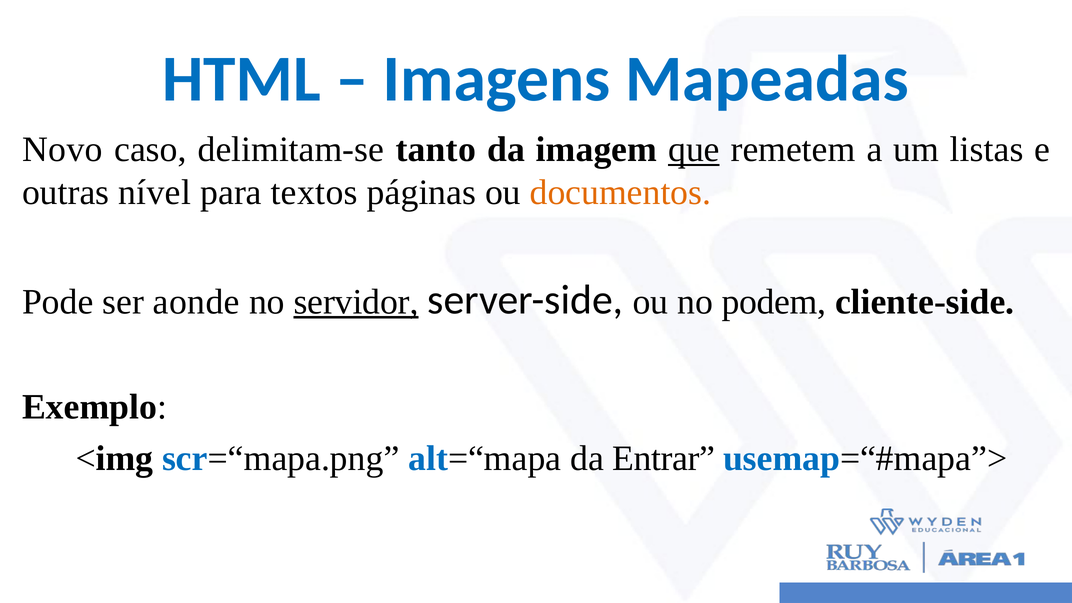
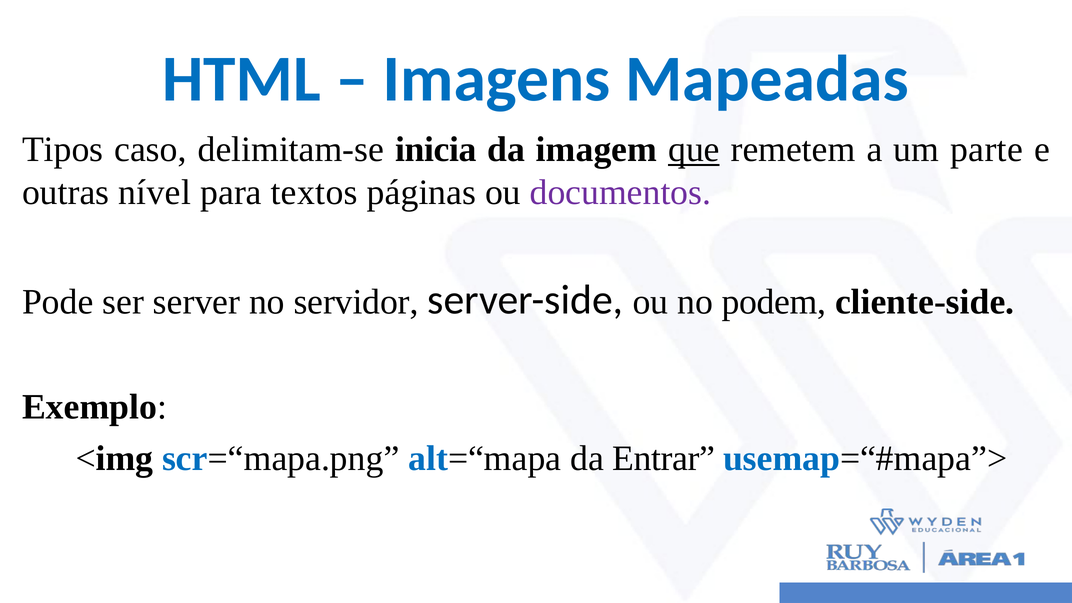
Novo: Novo -> Tipos (63, 149)
tanto: tanto -> inicia (436, 149)
listas: listas -> parte (987, 149)
documentos colour: orange -> purple (620, 192)
aonde: aonde -> server (197, 302)
servidor underline: present -> none (356, 302)
